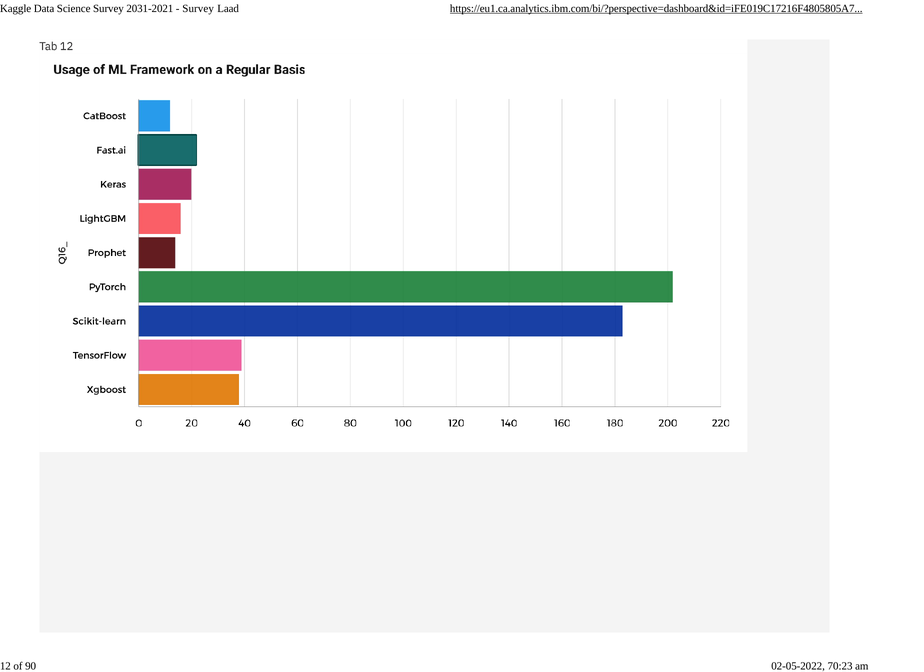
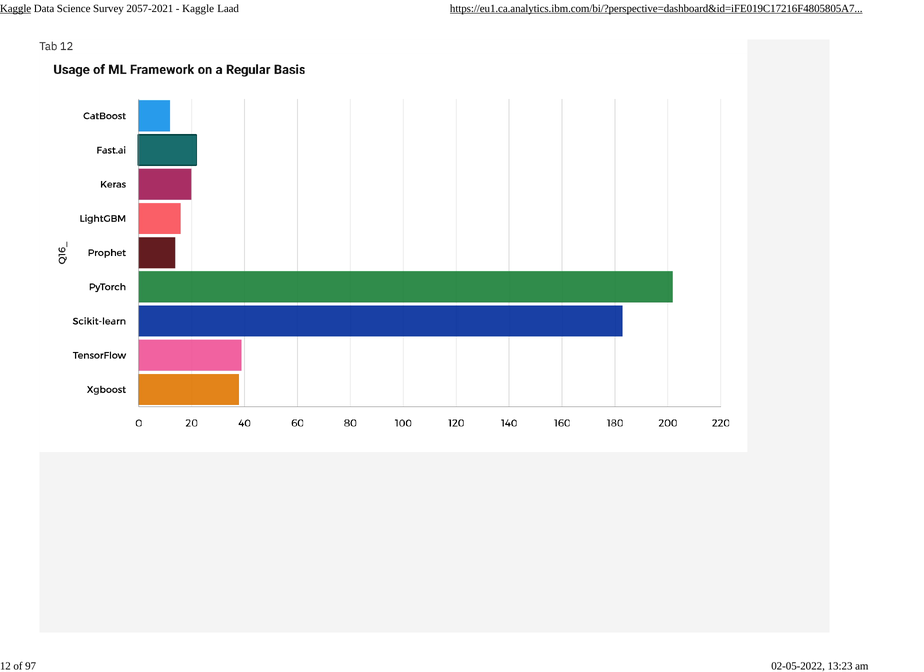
Kaggle underline: none -> present (16, 8)
2031-2021: 2031-2021 -> 2057-2021 (150, 8)
Survey: Survey -> Kaggle (198, 8)
90: 90 -> 97 (31, 666)
70:23: 70:23 -> 13:23 (840, 666)
